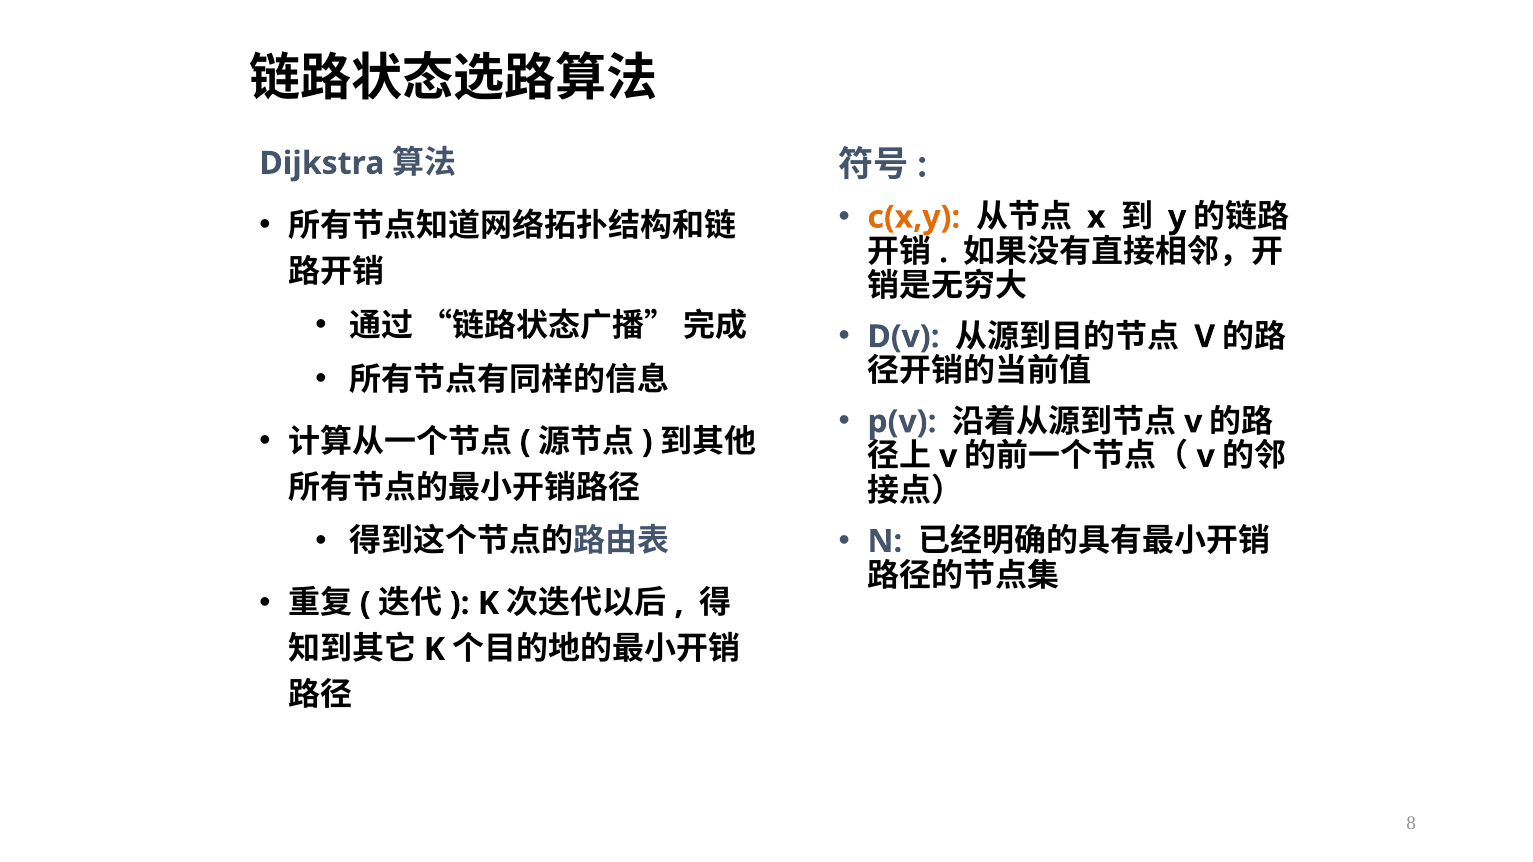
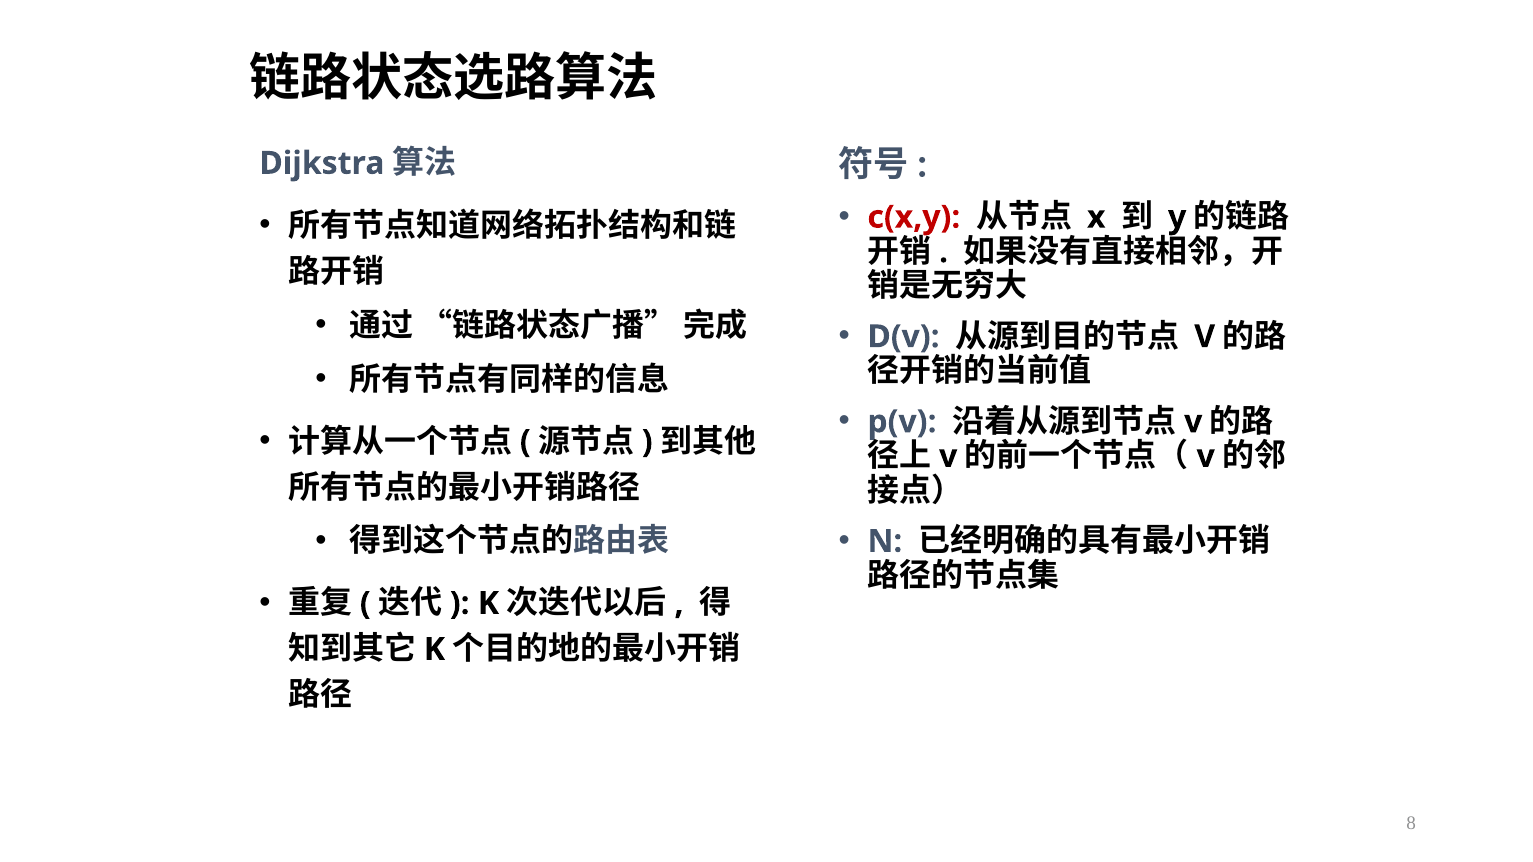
c(x,y colour: orange -> red (914, 217)
